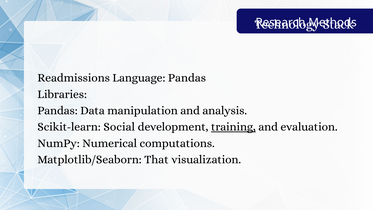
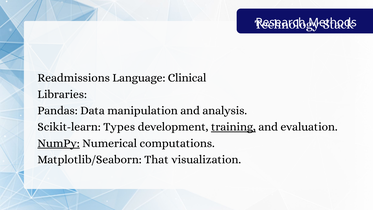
Language Pandas: Pandas -> Clinical (187, 78)
Social: Social -> Types (119, 127)
NumPy underline: none -> present (59, 143)
